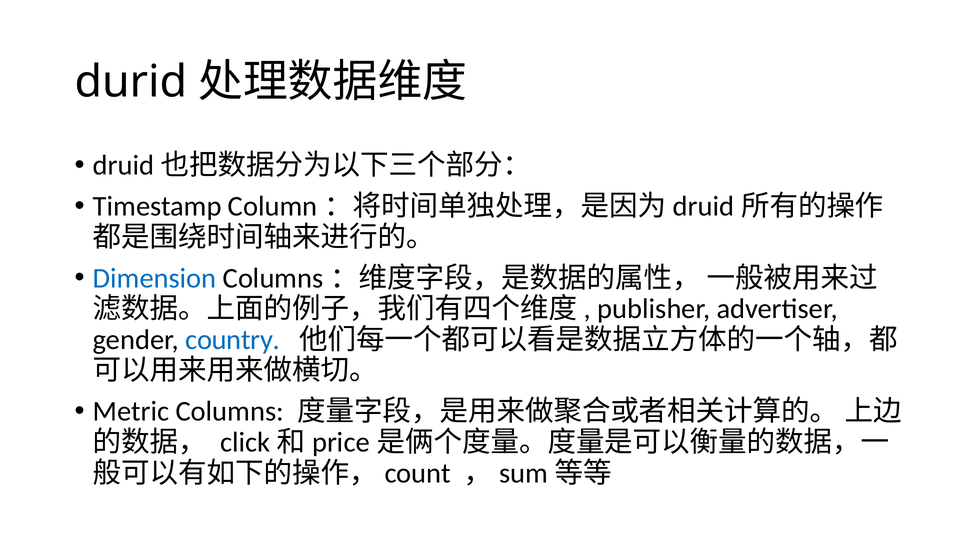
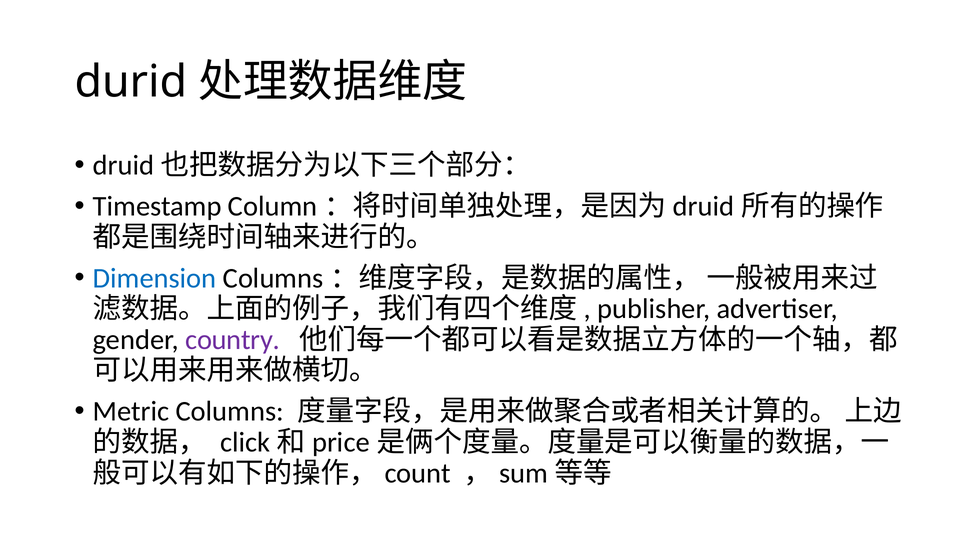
country colour: blue -> purple (233, 340)
